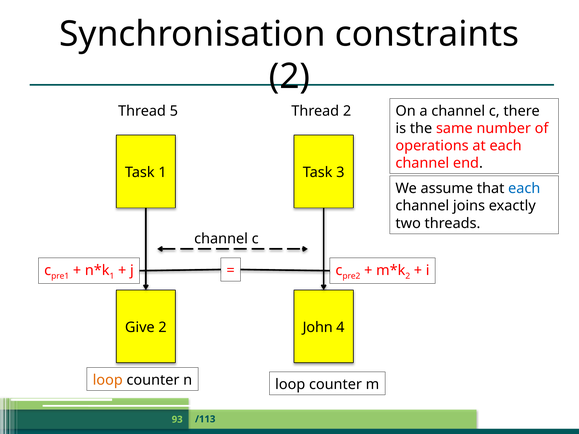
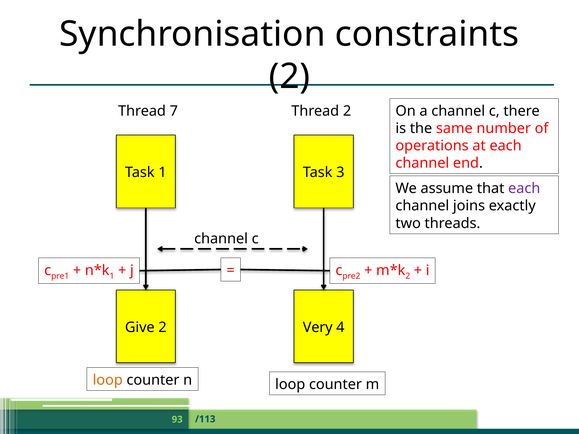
5: 5 -> 7 (174, 111)
each colour: blue -> purple (524, 189)
John: John -> Very (318, 328)
